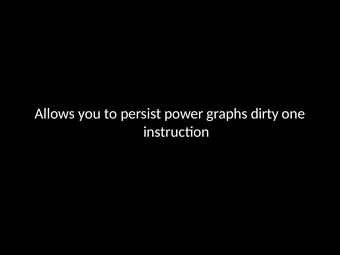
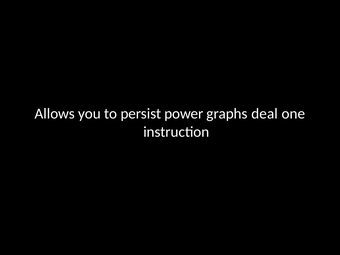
dirty: dirty -> deal (265, 114)
